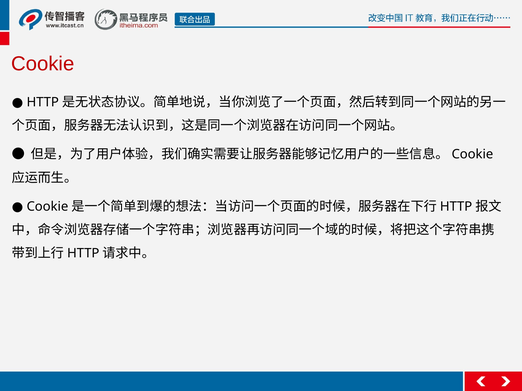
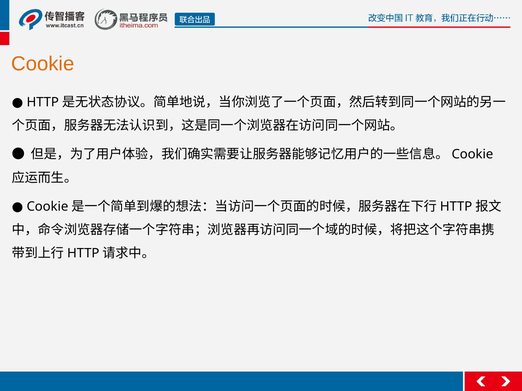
Cookie colour: red -> orange (43, 64)
